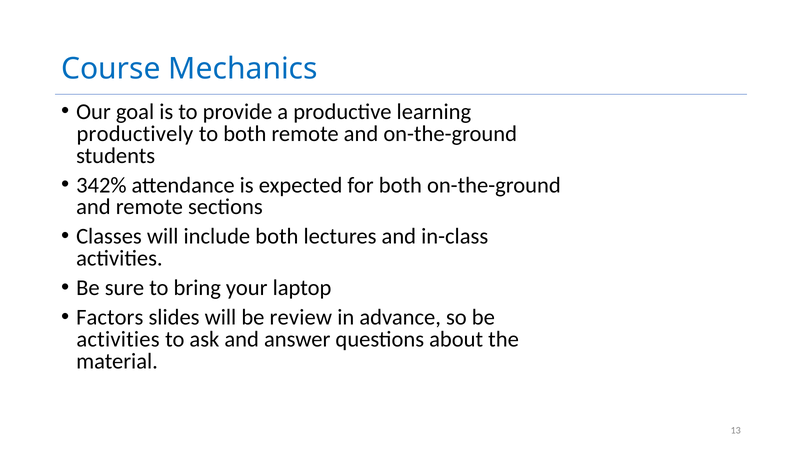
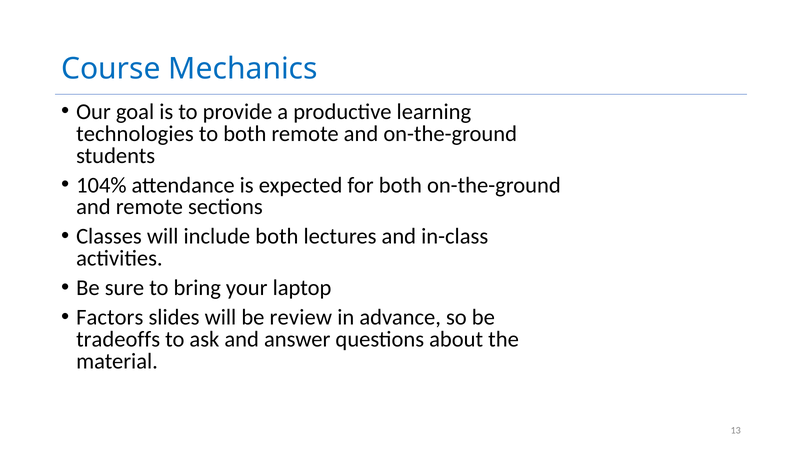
productively: productively -> technologies (135, 134)
342%: 342% -> 104% (101, 185)
activities: activities -> tradeoffs (118, 339)
